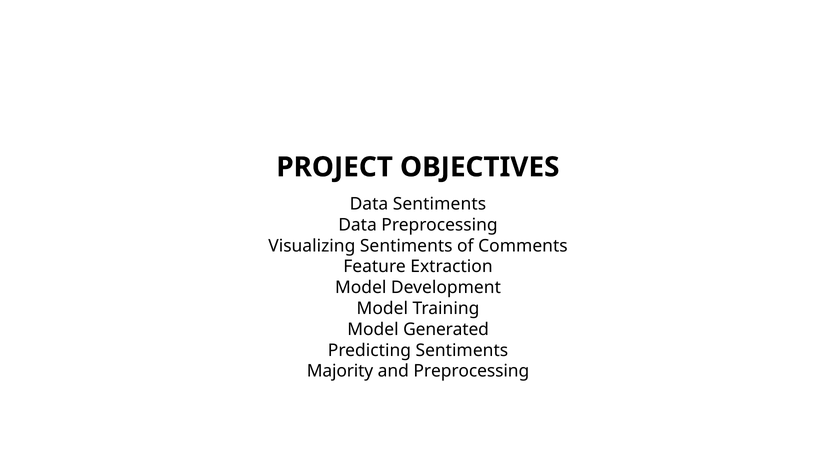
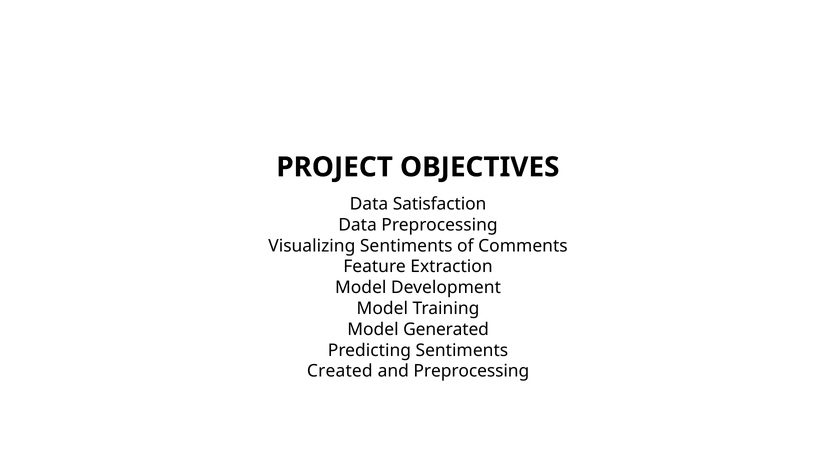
Data Sentiments: Sentiments -> Satisfaction (440, 204)
Majority: Majority -> Created (340, 371)
